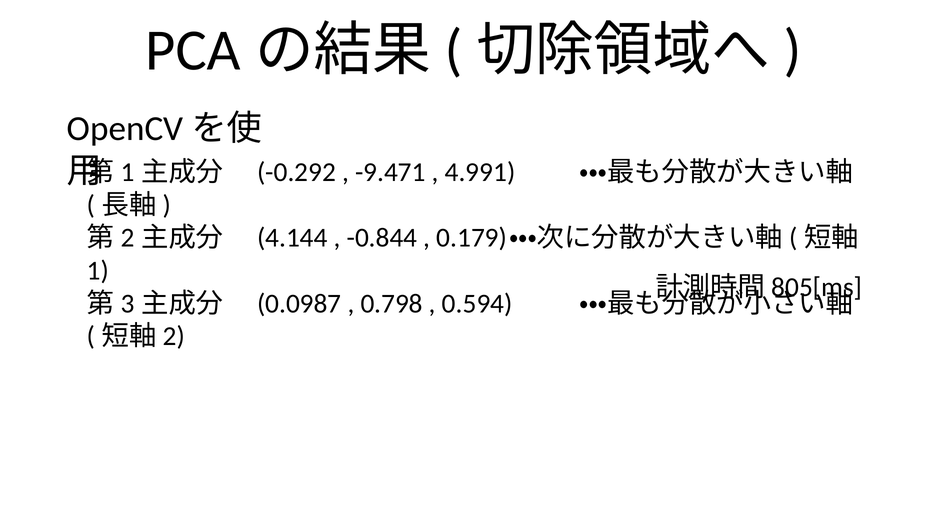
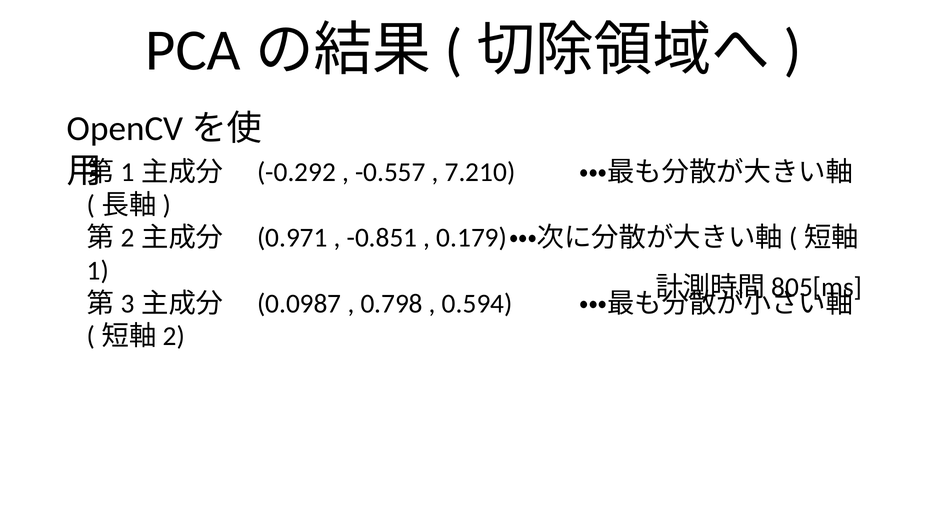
-9.471: -9.471 -> -0.557 (390, 172)
4.991: 4.991 -> 7.210 (480, 172)
4.144: 4.144 -> 0.971 (292, 238)
-0.844: -0.844 -> -0.851 (382, 238)
